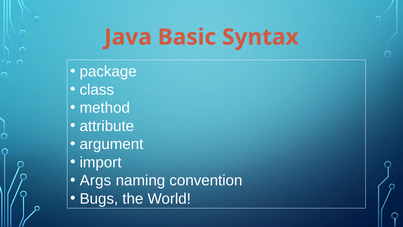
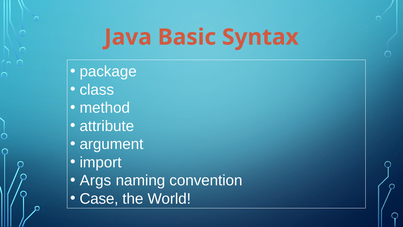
Bugs: Bugs -> Case (99, 198)
